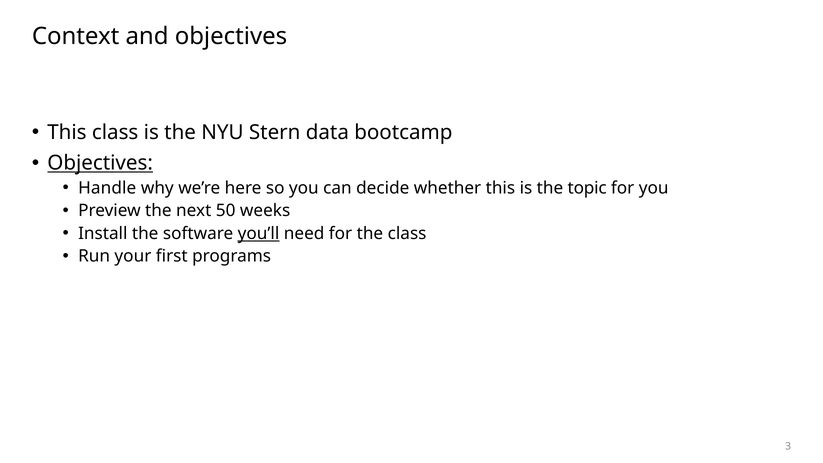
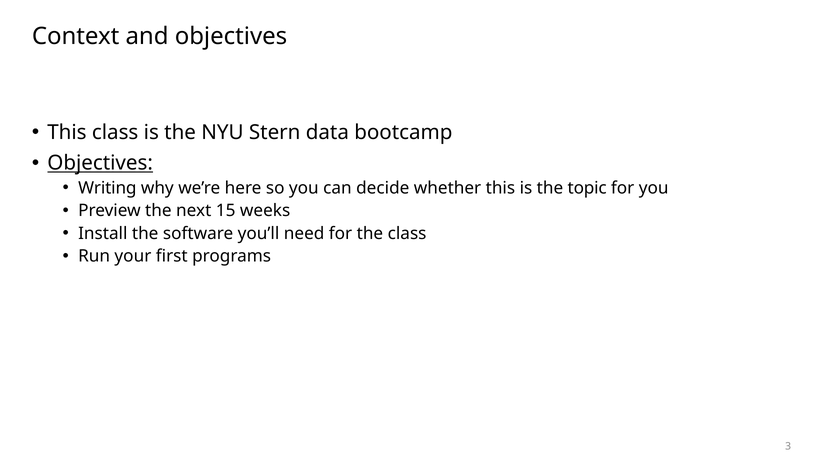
Handle: Handle -> Writing (107, 188)
50: 50 -> 15 (226, 211)
you’ll underline: present -> none (259, 233)
